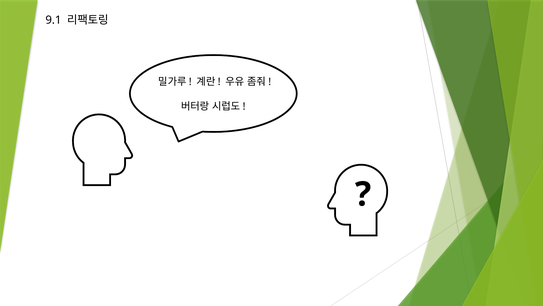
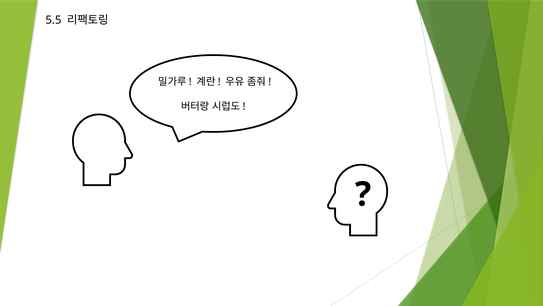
9.1: 9.1 -> 5.5 (53, 20)
